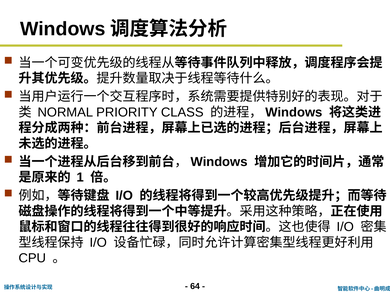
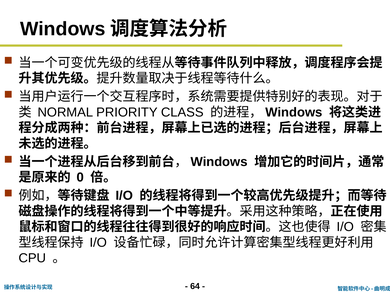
1: 1 -> 0 (80, 177)
